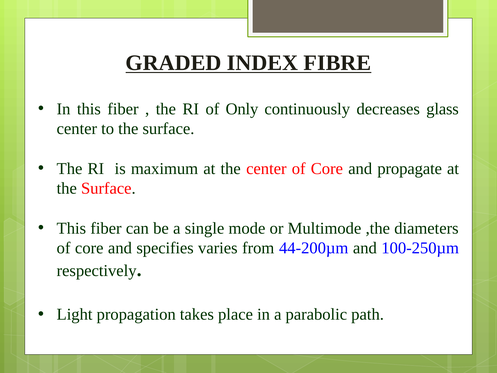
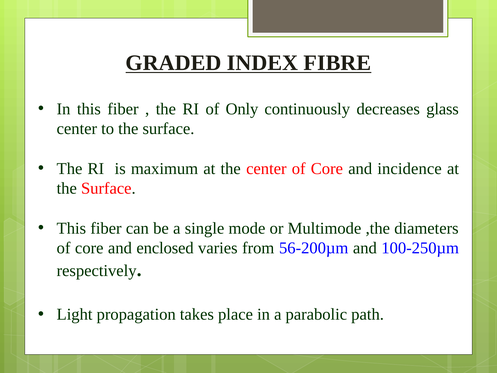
propagate: propagate -> incidence (410, 168)
specifies: specifies -> enclosed (165, 248)
44-200µm: 44-200µm -> 56-200µm (314, 248)
